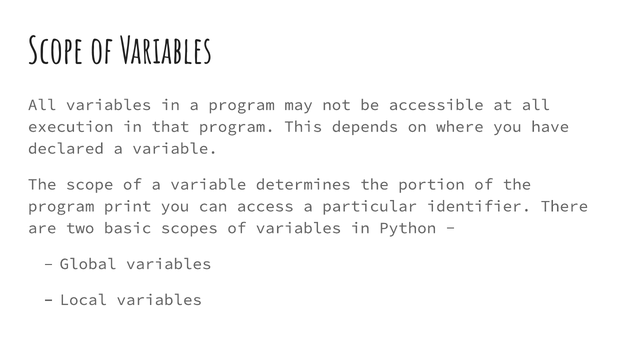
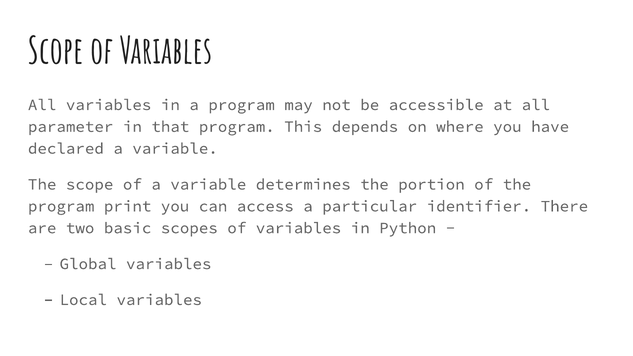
execution: execution -> parameter (71, 127)
